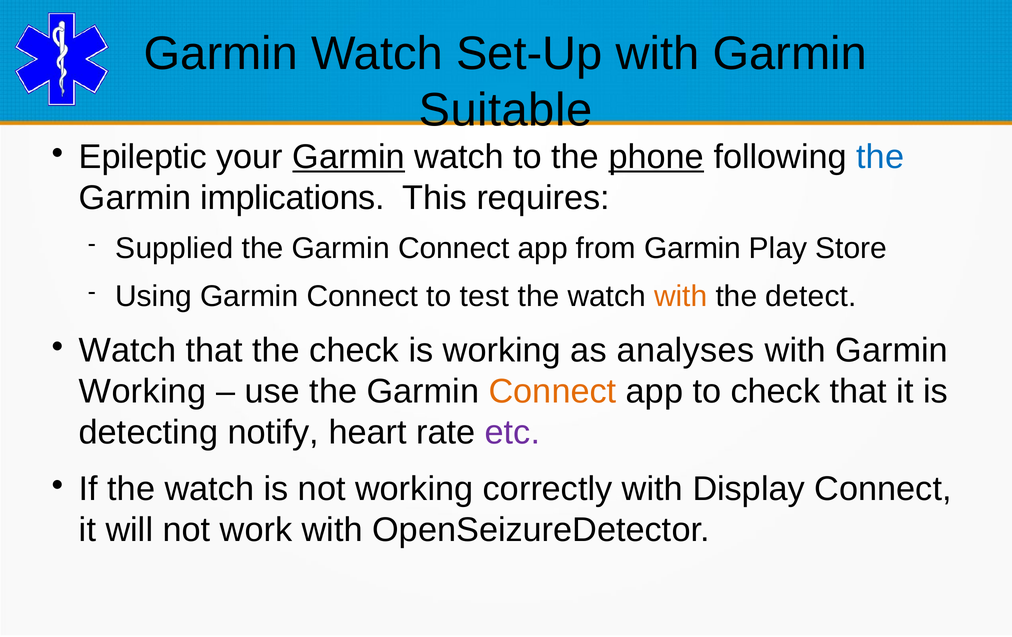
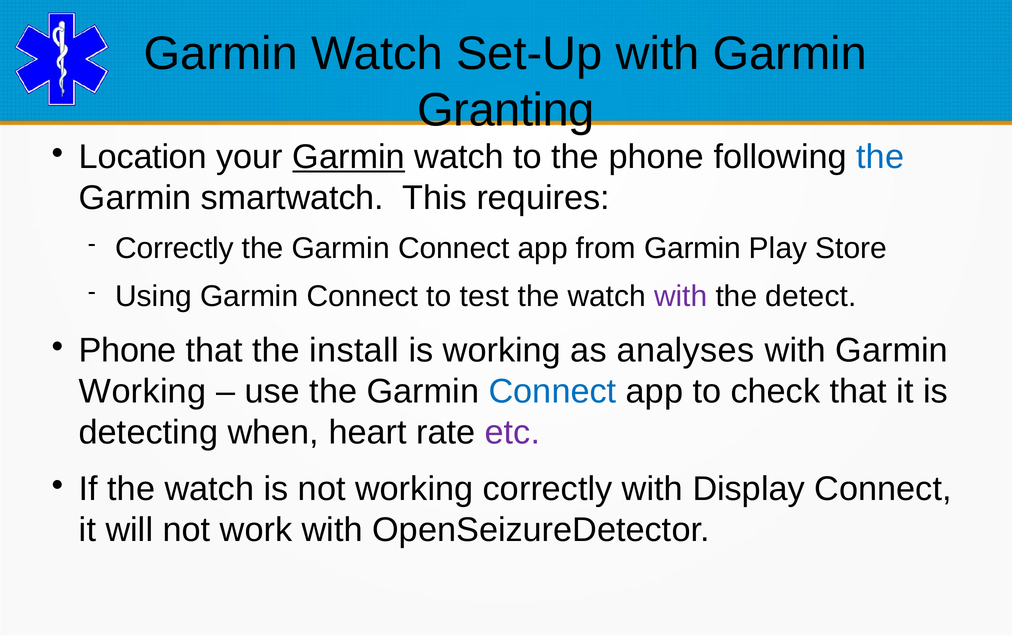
Suitable: Suitable -> Granting (506, 110)
Epileptic: Epileptic -> Location (143, 157)
phone underline: present -> none (656, 157)
implications: implications -> smartwatch (292, 198)
Supplied: Supplied -> Correctly (175, 249)
with colour: orange -> purple (681, 297)
Watch: Watch -> Phone (128, 351)
the check: check -> install (354, 351)
Connect colour: orange -> blue (552, 392)
notify: notify -> when (273, 433)
